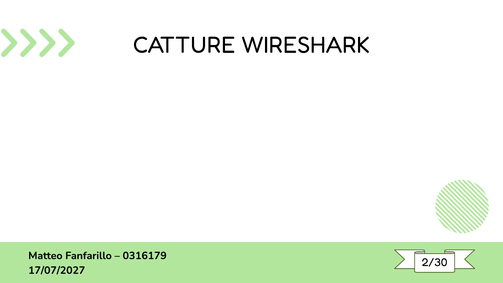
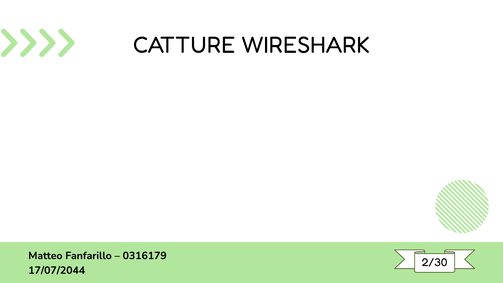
17/07/2027: 17/07/2027 -> 17/07/2044 (57, 270)
